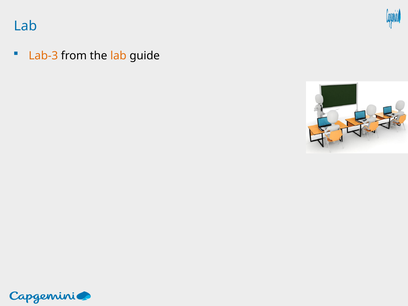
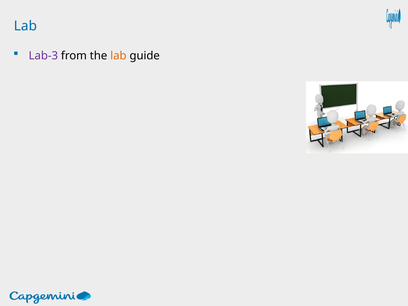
Lab-3 colour: orange -> purple (43, 56)
